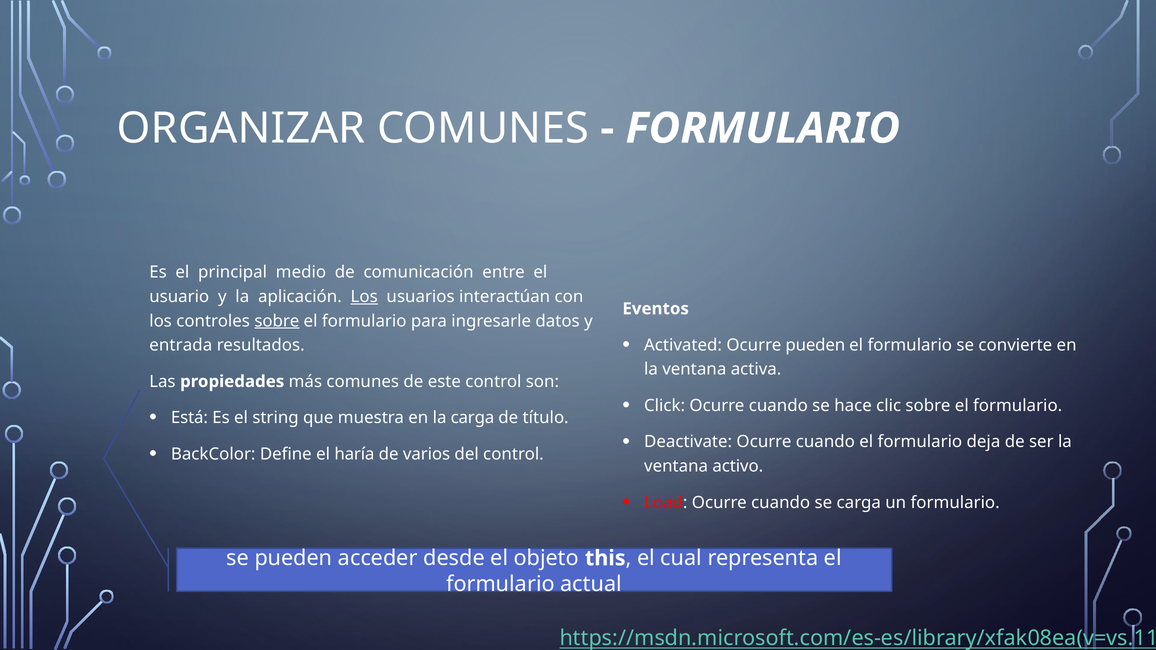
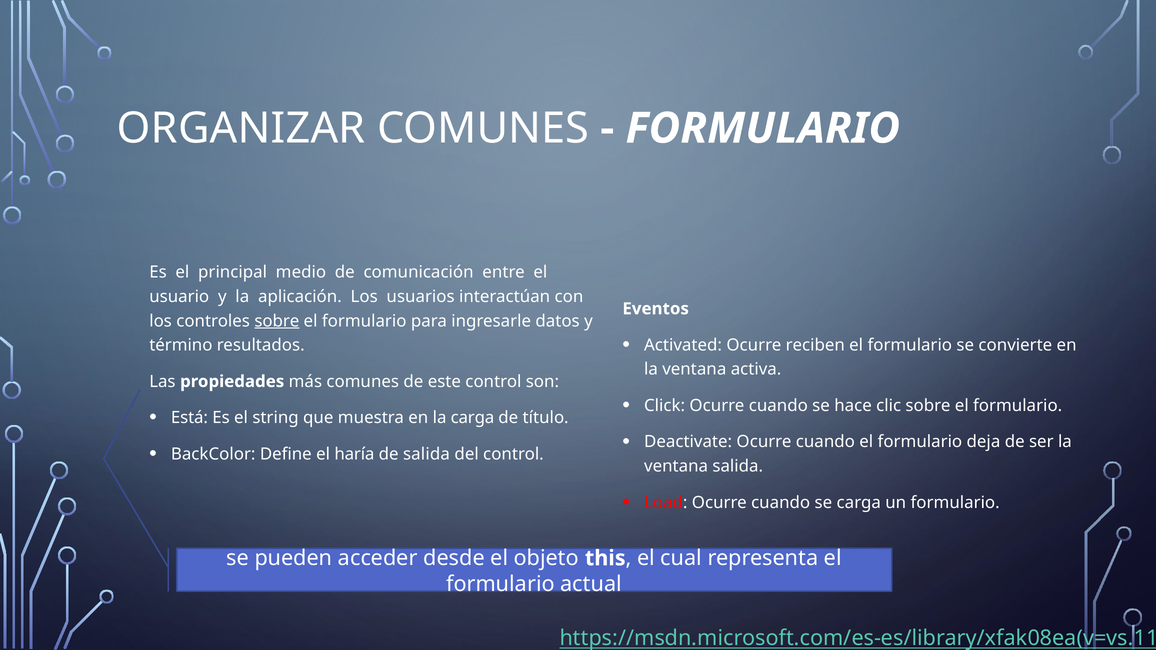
Los underline: present -> none (364, 297)
Ocurre pueden: pueden -> reciben (815, 345)
entrada: entrada -> término (181, 345)
de varios: varios -> salida (426, 454)
ventana activo: activo -> salida (738, 466)
